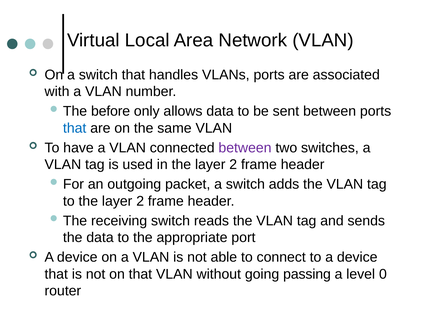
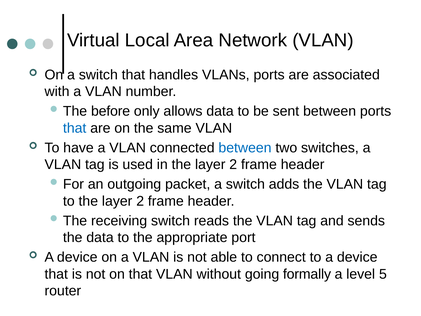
between colour: purple -> blue (245, 148)
passing: passing -> formally (307, 274)
0: 0 -> 5 (383, 274)
